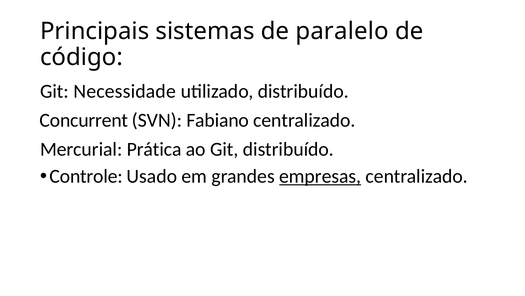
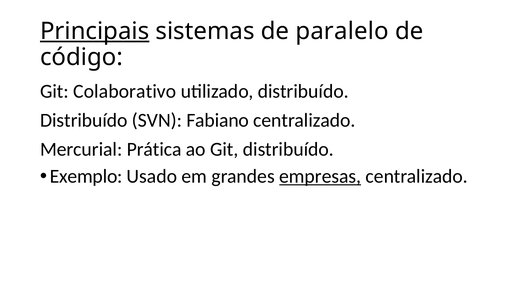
Principais underline: none -> present (95, 31)
Necessidade: Necessidade -> Colaborativo (125, 91)
Concurrent: Concurrent -> Distribuído (84, 120)
Controle: Controle -> Exemplo (86, 176)
